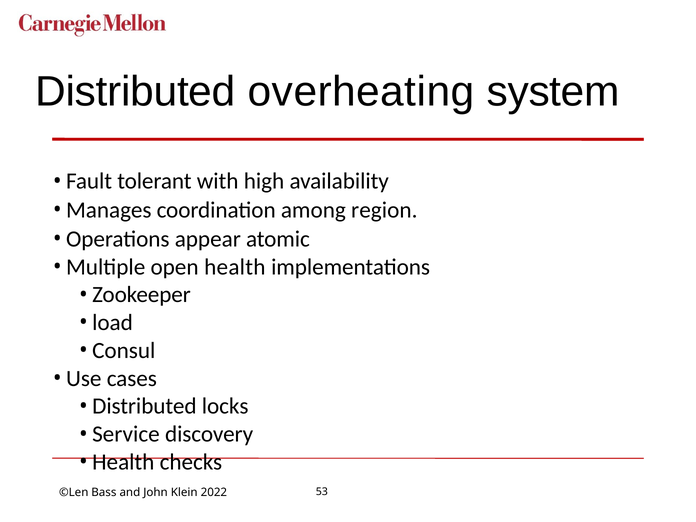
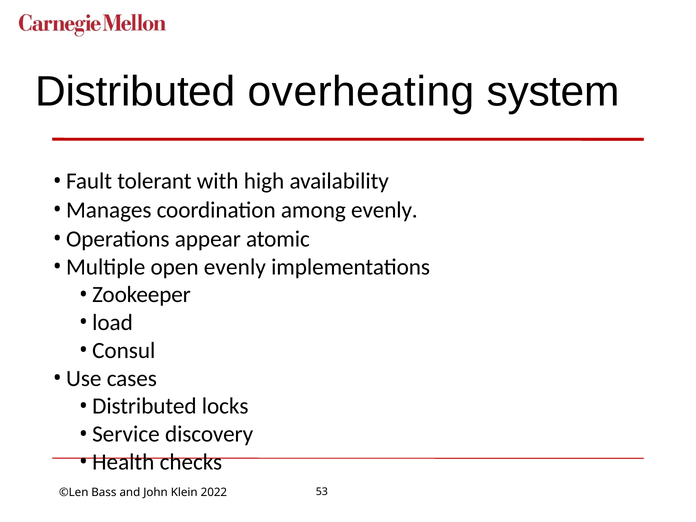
among region: region -> evenly (384, 210)
open health: health -> evenly (235, 267)
